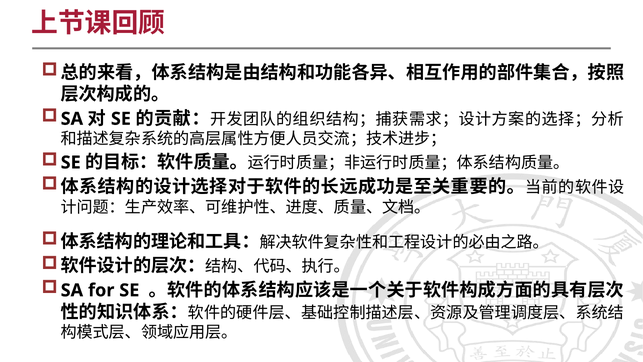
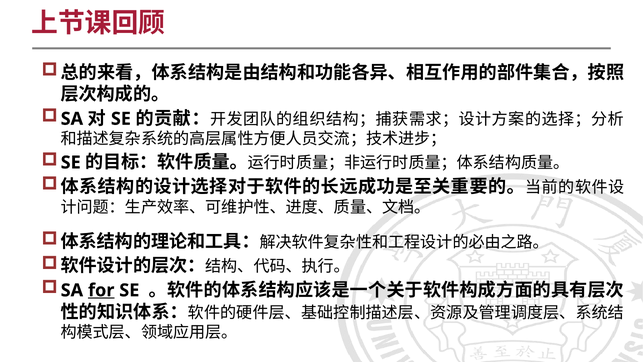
for underline: none -> present (101, 290)
